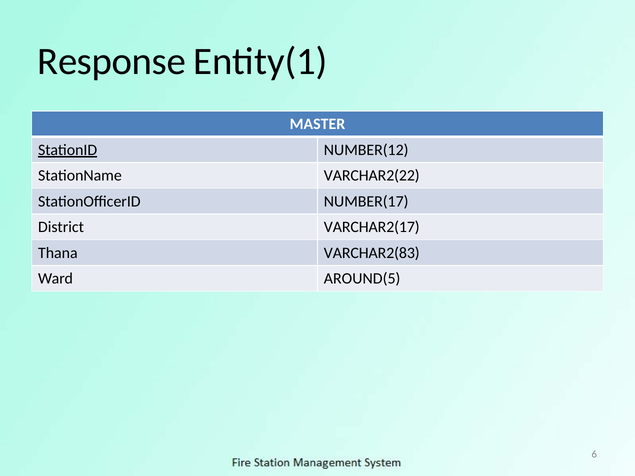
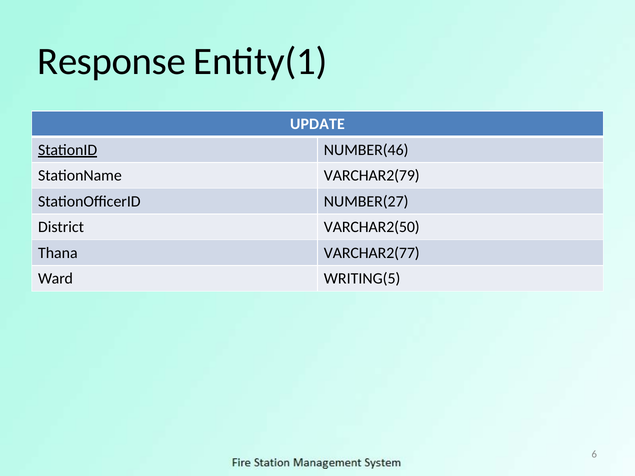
MASTER: MASTER -> UPDATE (317, 124)
NUMBER(12: NUMBER(12 -> NUMBER(46 (366, 150)
VARCHAR2(22: VARCHAR2(22 -> VARCHAR2(79 (372, 176)
NUMBER(17: NUMBER(17 -> NUMBER(27 (366, 201)
VARCHAR2(17: VARCHAR2(17 -> VARCHAR2(50 (372, 227)
VARCHAR2(83: VARCHAR2(83 -> VARCHAR2(77 (372, 253)
AROUND(5: AROUND(5 -> WRITING(5 (362, 279)
